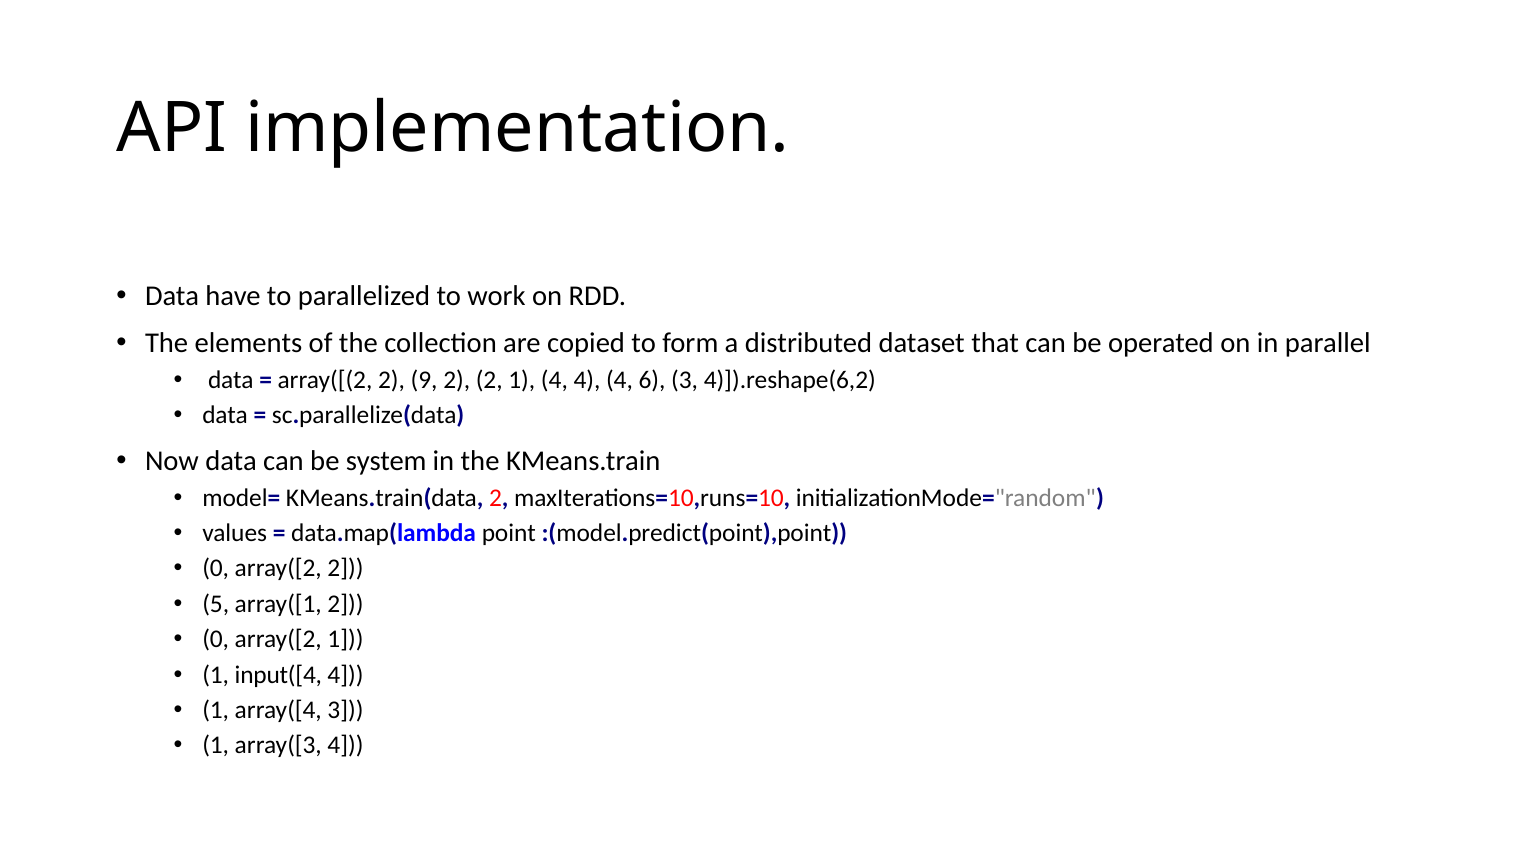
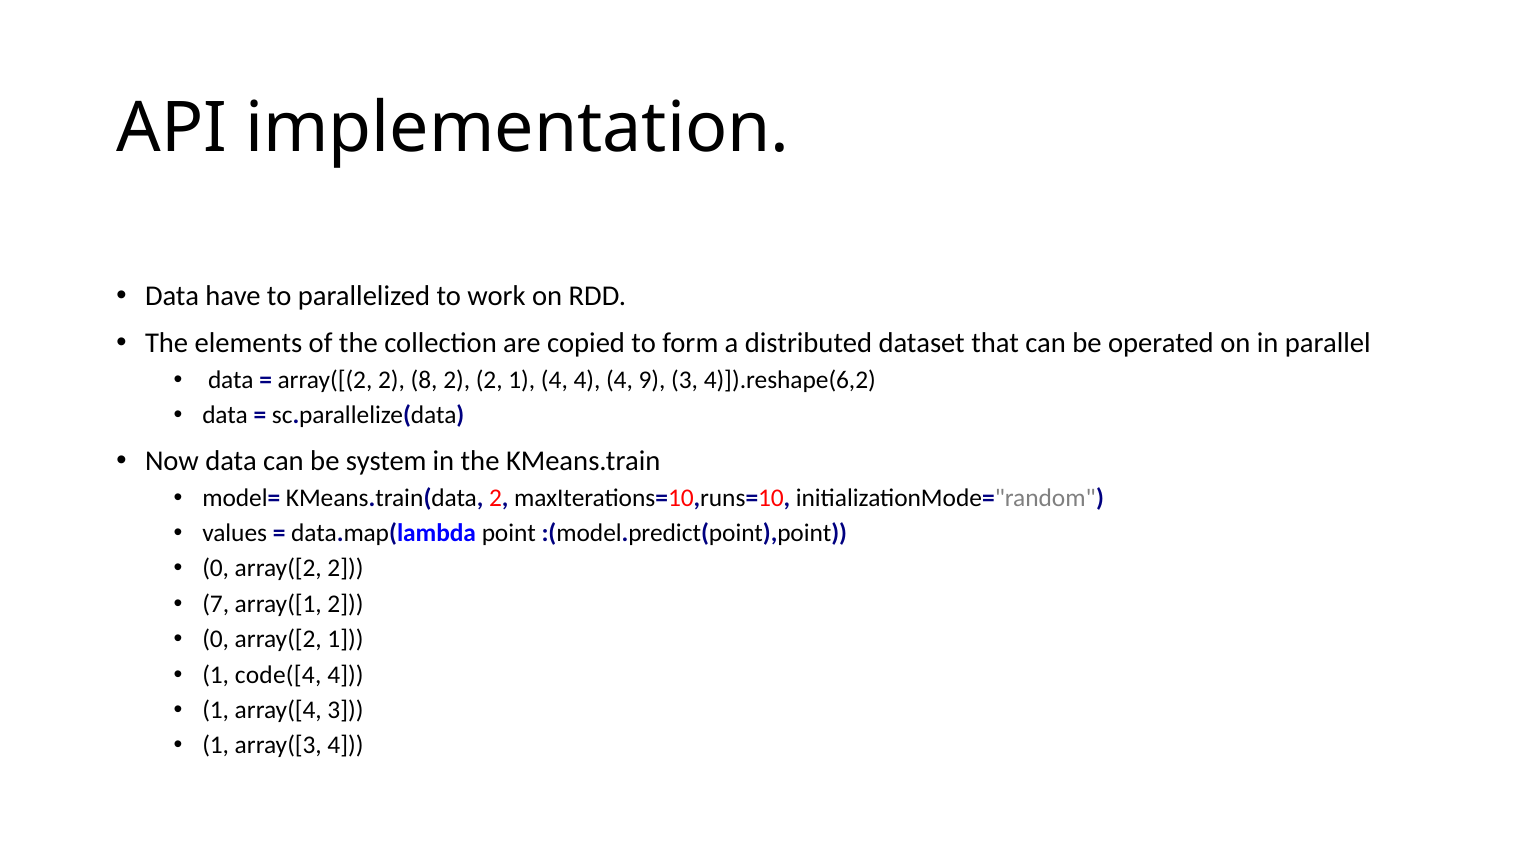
9: 9 -> 8 (424, 380)
6: 6 -> 9 (652, 380)
5: 5 -> 7 (216, 604)
input([4: input([4 -> code([4 (278, 675)
